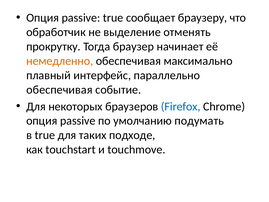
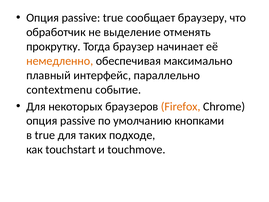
обеспечивая: обеспечивая -> contextmenu (59, 90)
Firefox colour: blue -> orange (181, 106)
подумать: подумать -> кнопками (199, 121)
